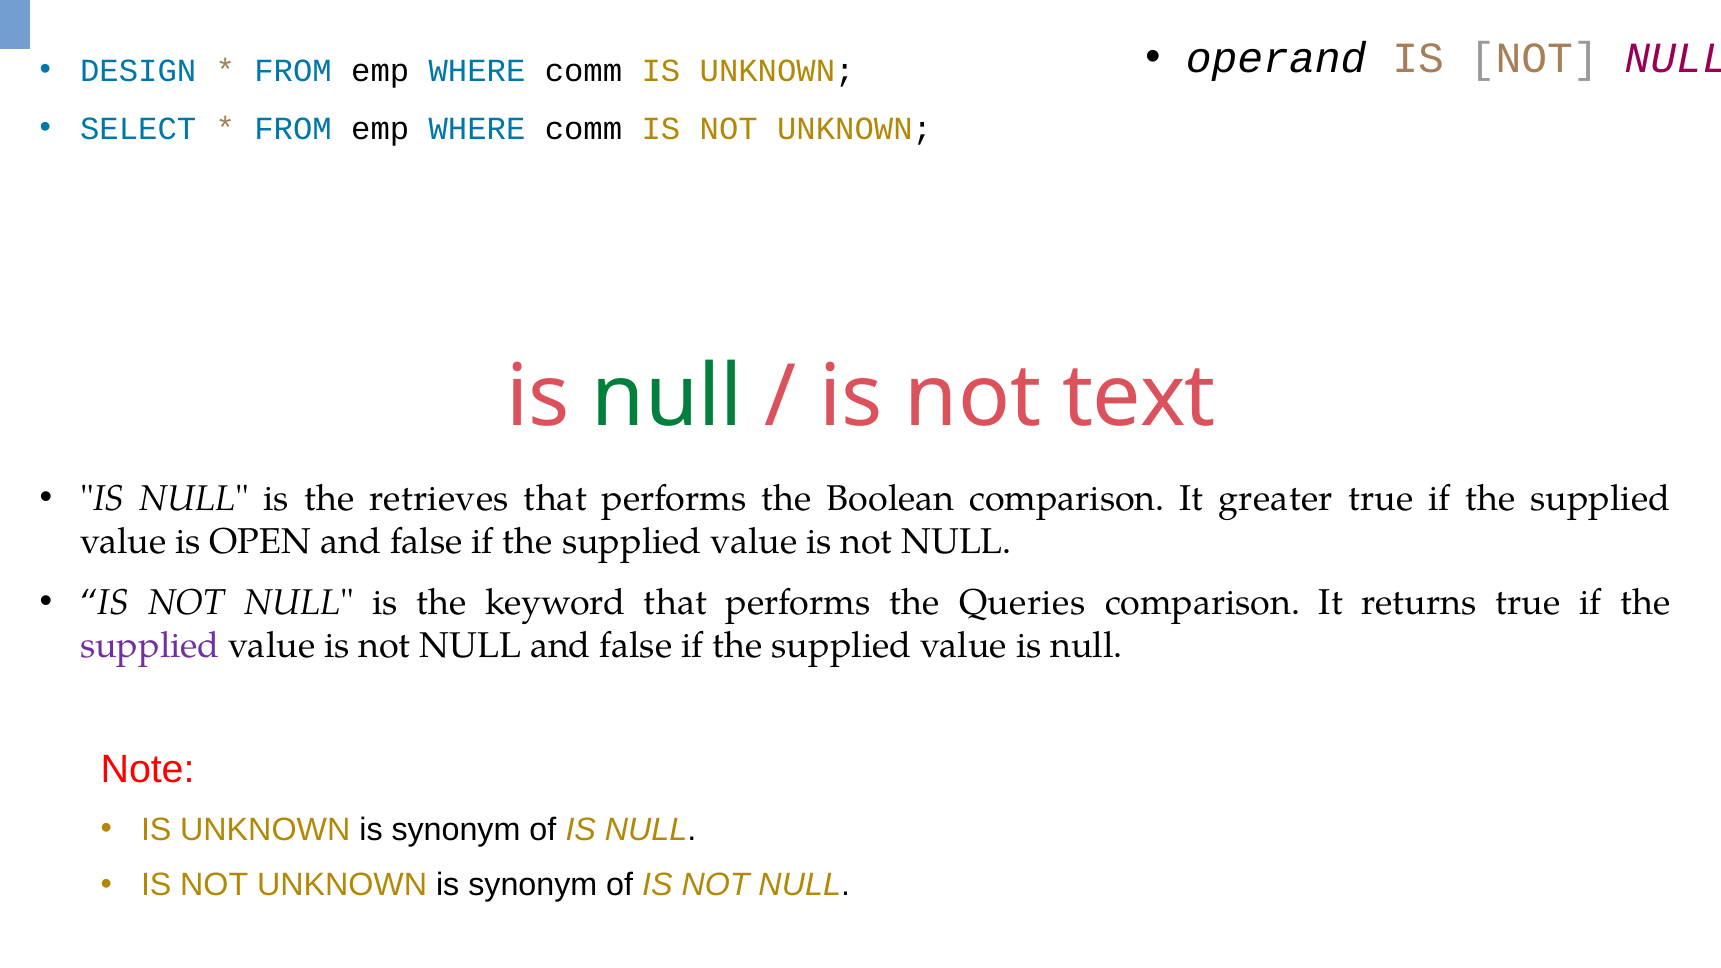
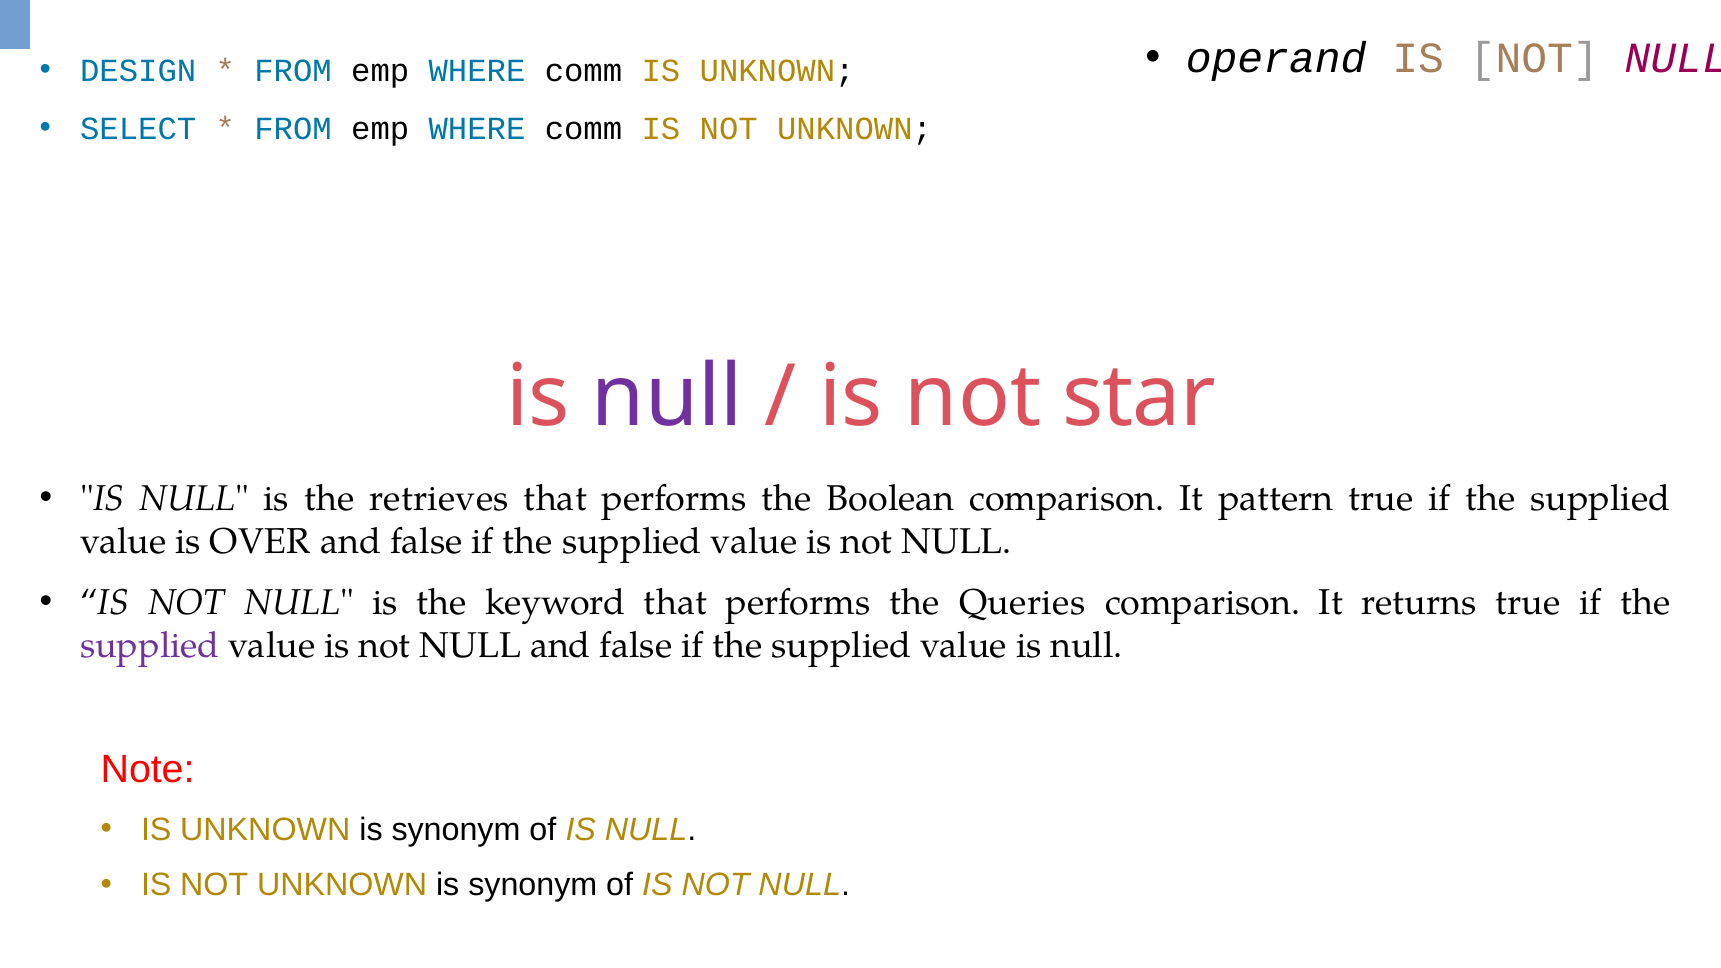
null colour: green -> purple (667, 397)
text: text -> star (1139, 397)
greater: greater -> pattern (1276, 499)
OPEN: OPEN -> OVER (260, 542)
